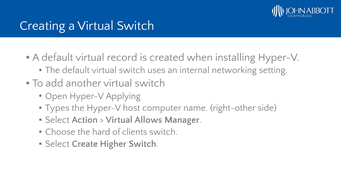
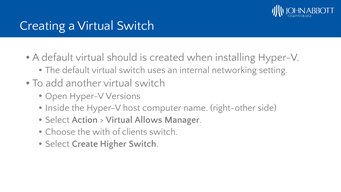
record: record -> should (122, 57)
Applying: Applying -> Versions (123, 96)
Types: Types -> Inside (57, 108)
hard: hard -> with (101, 132)
